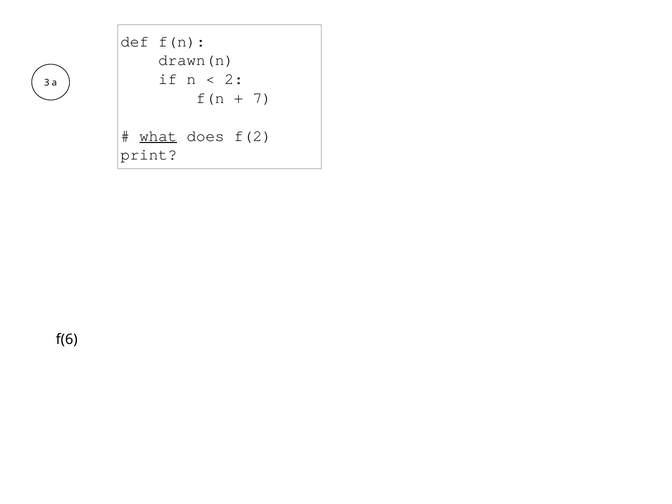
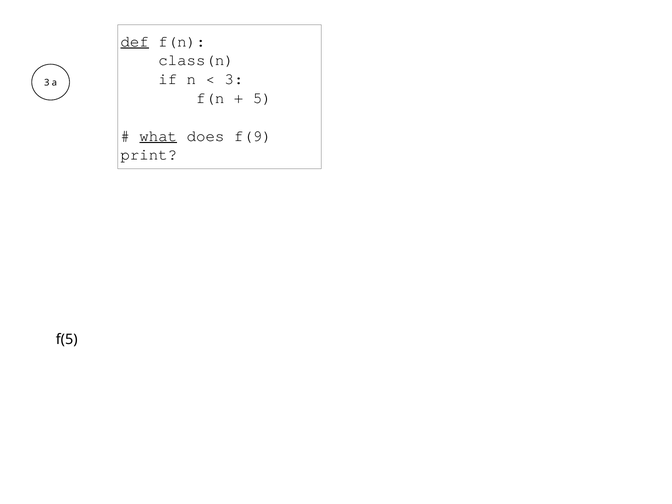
def underline: none -> present (135, 41)
drawn(n: drawn(n -> class(n (196, 60)
2: 2 -> 3 (234, 79)
7: 7 -> 5 (262, 98)
f(2: f(2 -> f(9 (253, 136)
f(6: f(6 -> f(5 (67, 340)
